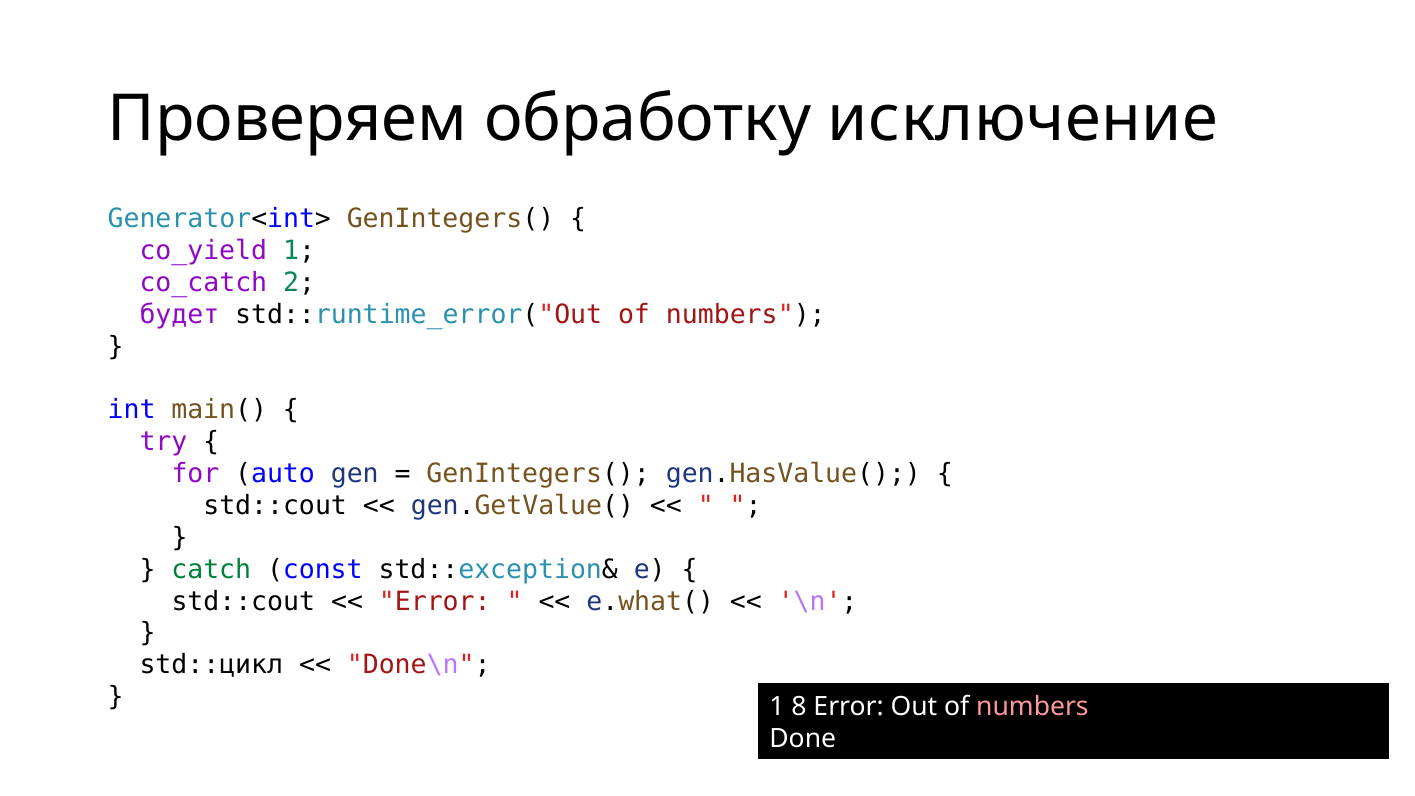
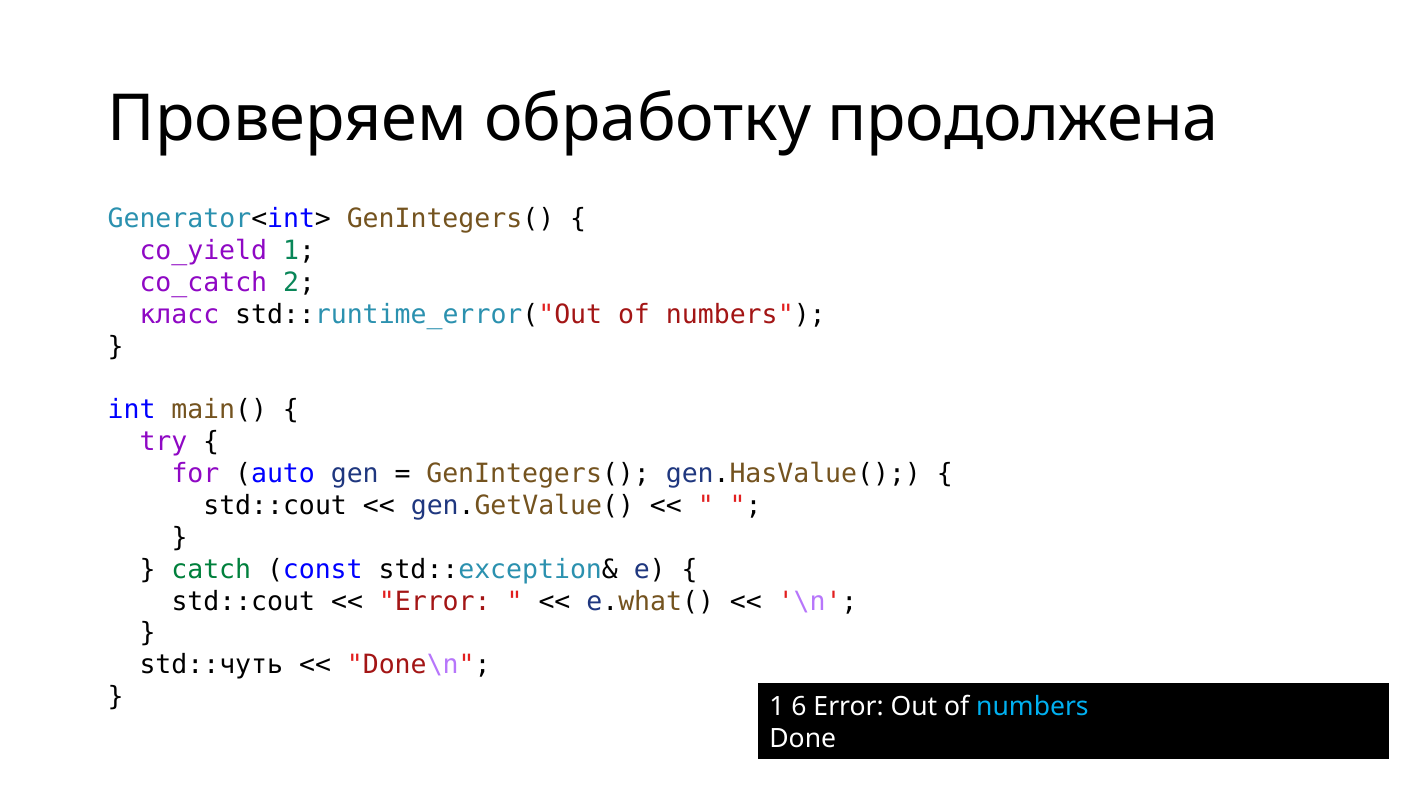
исключение: исключение -> продолжена (1023, 119)
будет: будет -> класс (179, 315)
std::цикл: std::цикл -> std::чуть (211, 665)
8: 8 -> 6 (799, 707)
numbers colour: pink -> light blue (1032, 707)
